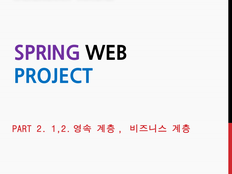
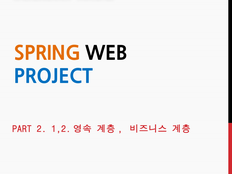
SPRING colour: purple -> orange (47, 54)
